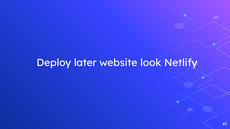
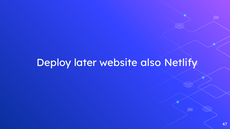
look: look -> also (151, 63)
